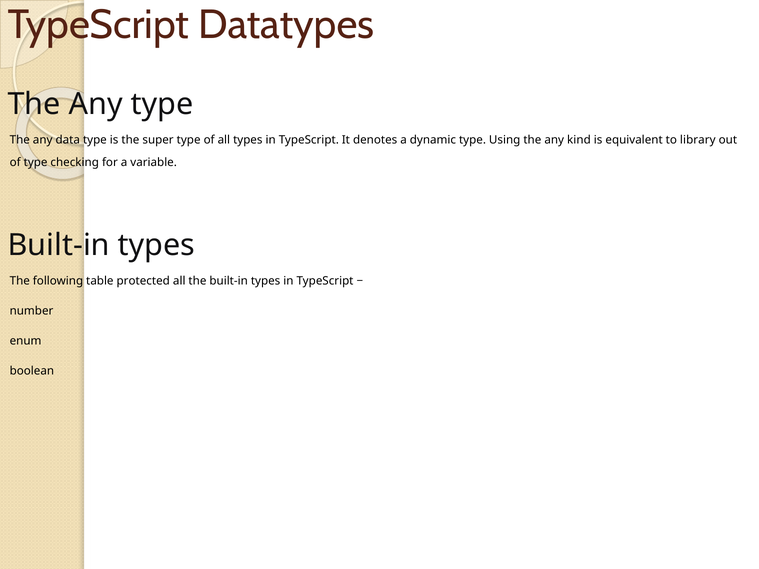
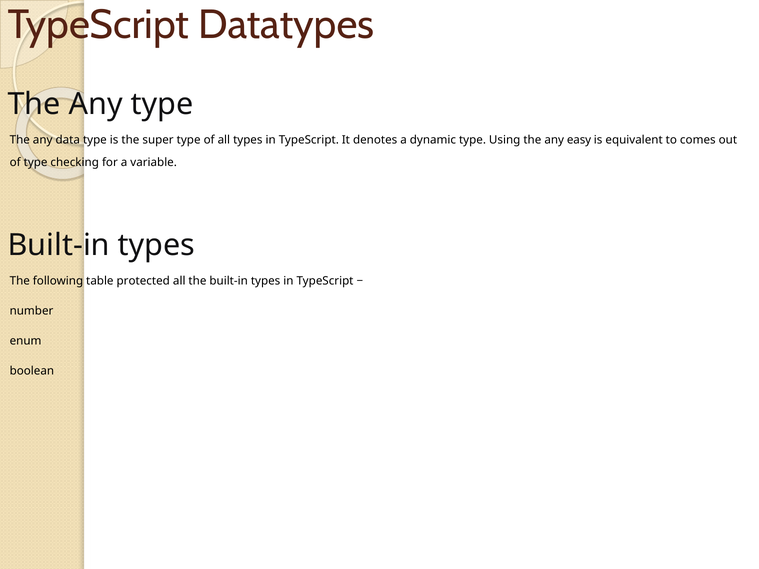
kind: kind -> easy (579, 140)
library: library -> comes (698, 140)
